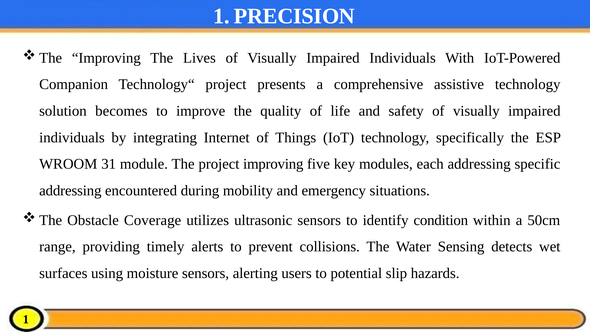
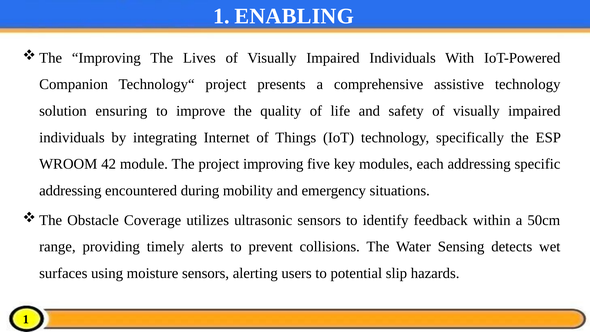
PRECISION: PRECISION -> ENABLING (294, 16)
becomes: becomes -> ensuring (121, 111)
31: 31 -> 42 (109, 164)
condition: condition -> feedback (441, 220)
